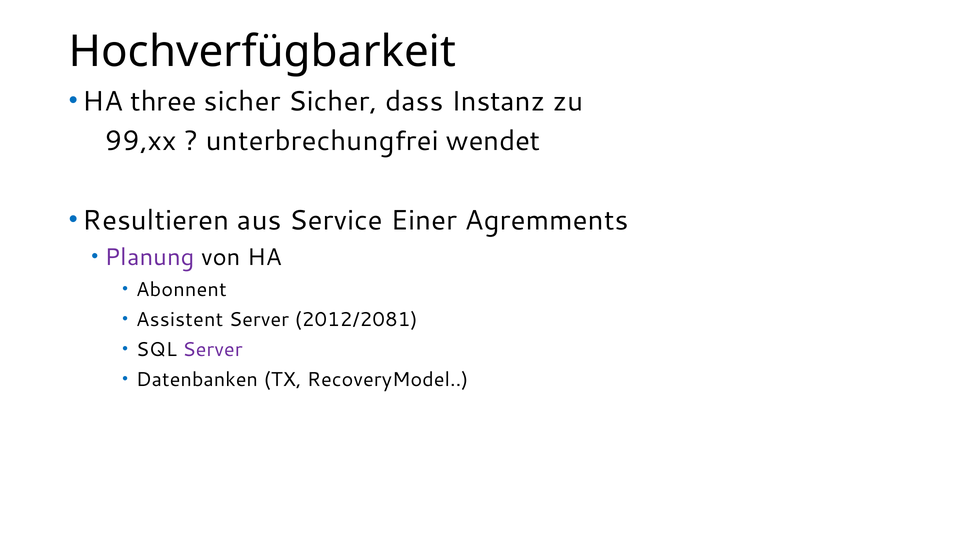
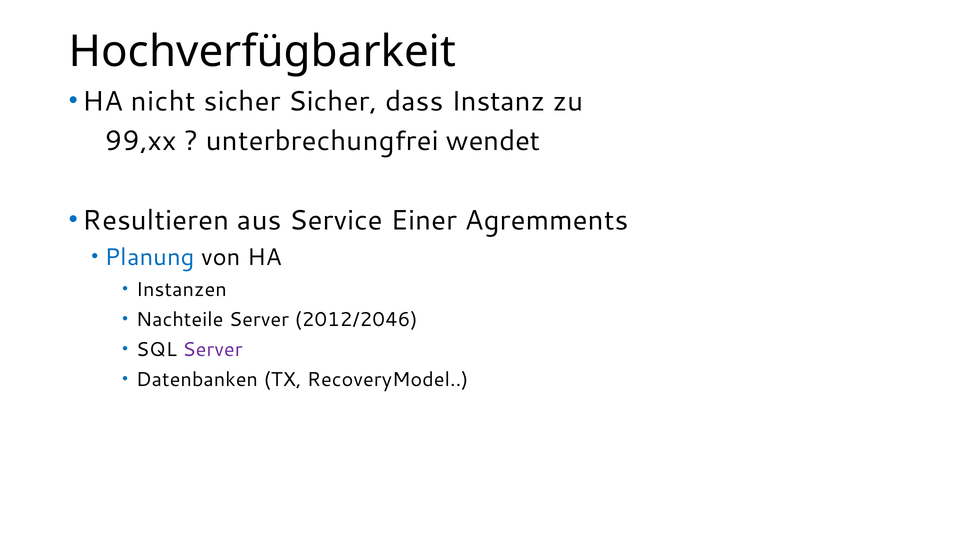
three: three -> nicht (163, 102)
Planung colour: purple -> blue (150, 257)
Abonnent: Abonnent -> Instanzen (181, 289)
Assistent: Assistent -> Nachteile (180, 319)
2012/2081: 2012/2081 -> 2012/2046 (356, 319)
